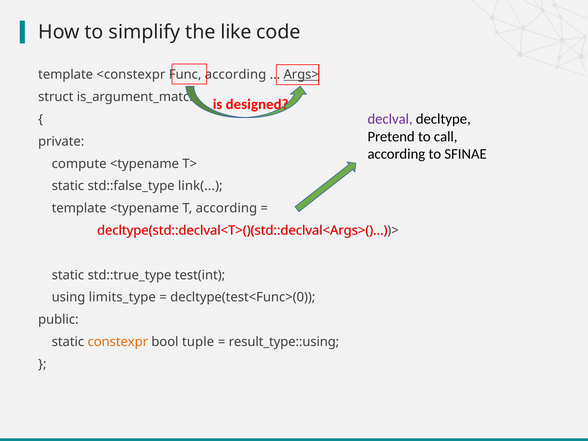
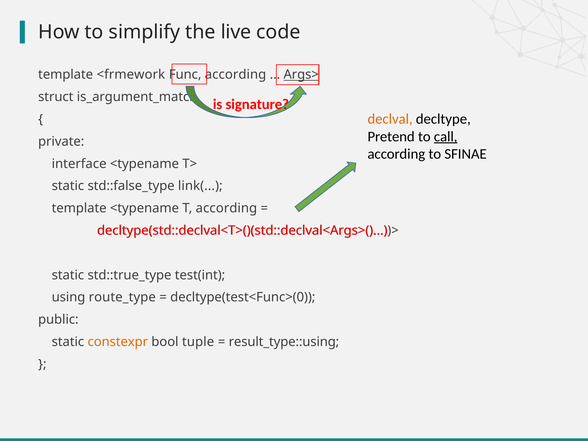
like: like -> live (236, 32)
<constexpr: <constexpr -> <frmework (131, 75)
designed: designed -> signature (257, 104)
declval colour: purple -> orange (390, 119)
call underline: none -> present (446, 137)
compute: compute -> interface (79, 164)
limits_type: limits_type -> route_type (122, 297)
